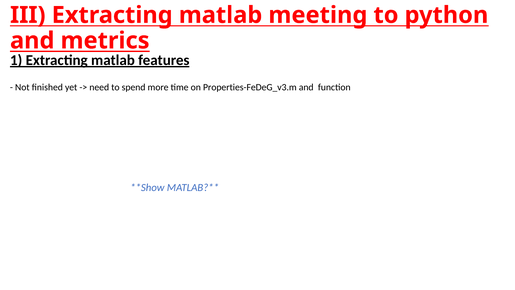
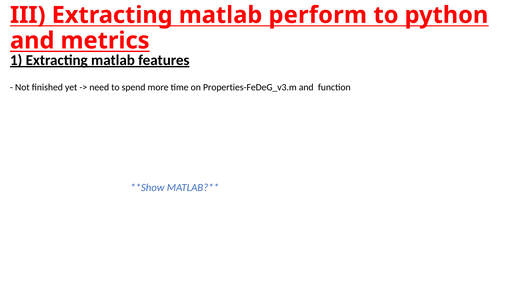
meeting: meeting -> perform (318, 15)
